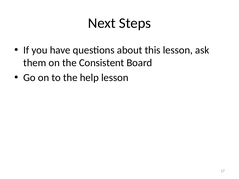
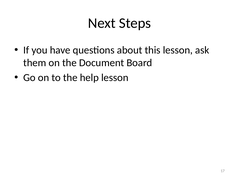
Consistent: Consistent -> Document (102, 63)
